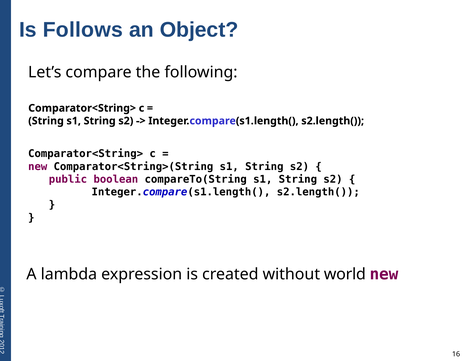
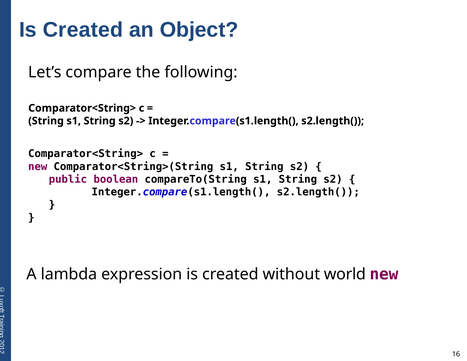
Follows: Follows -> Created (83, 30)
